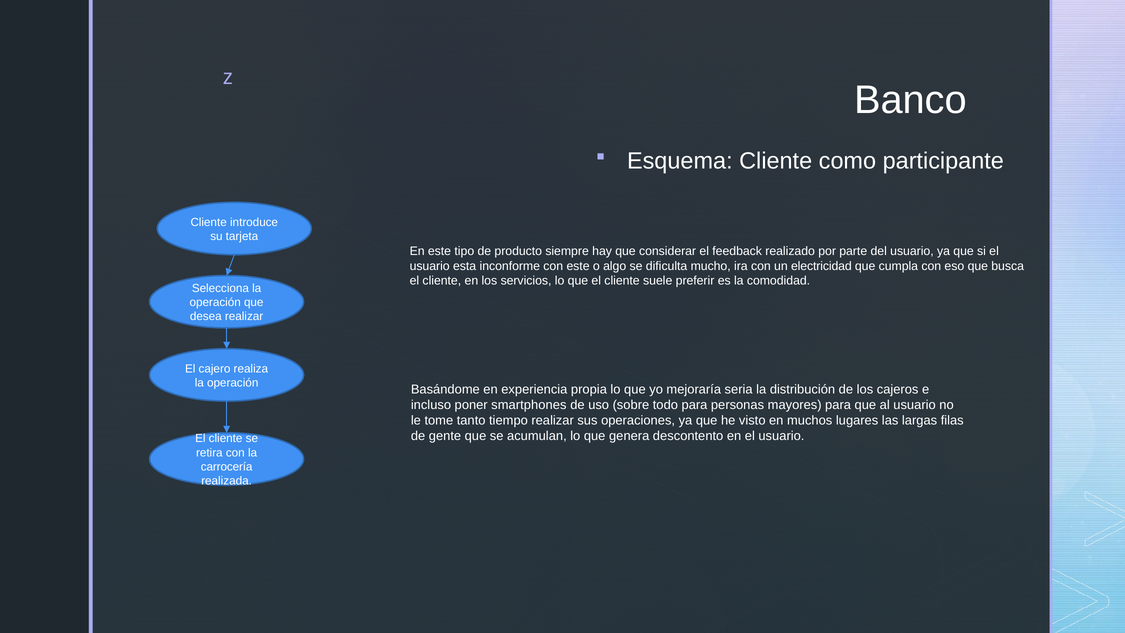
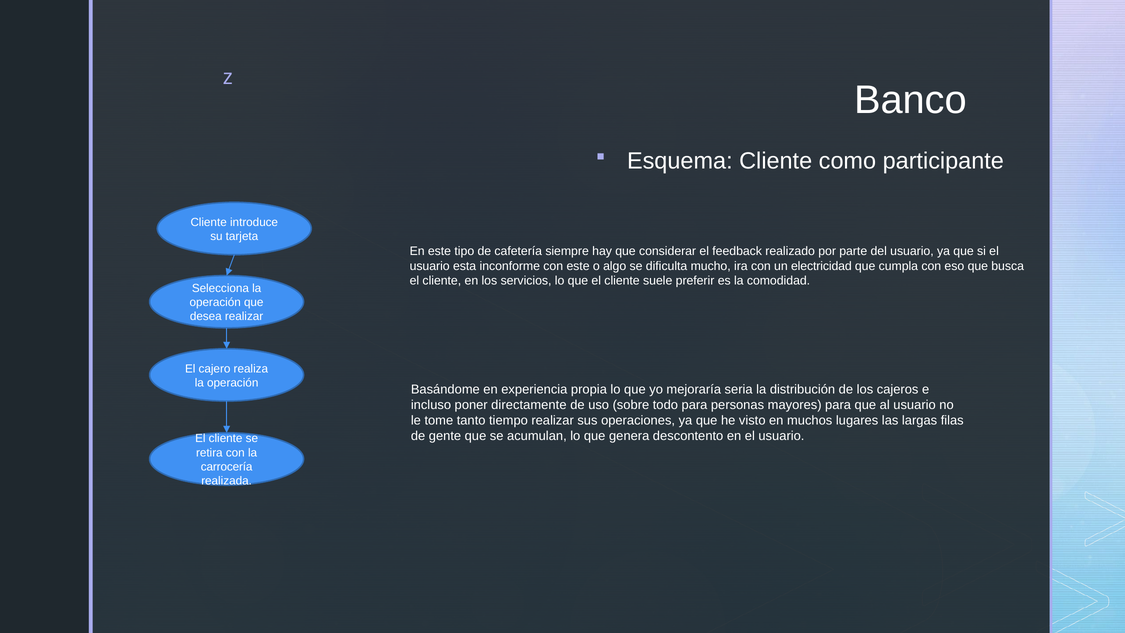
producto: producto -> cafetería (518, 251)
smartphones: smartphones -> directamente (529, 405)
